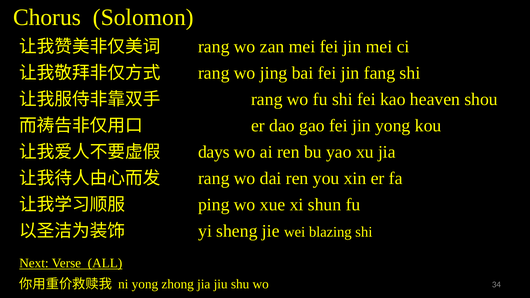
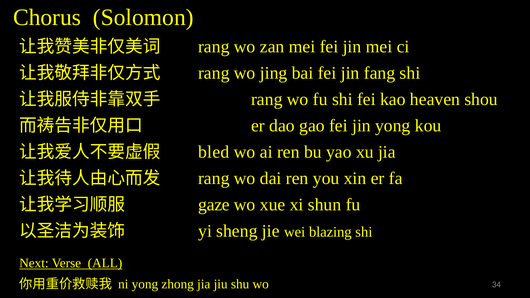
days: days -> bled (214, 152)
ping: ping -> gaze (214, 205)
